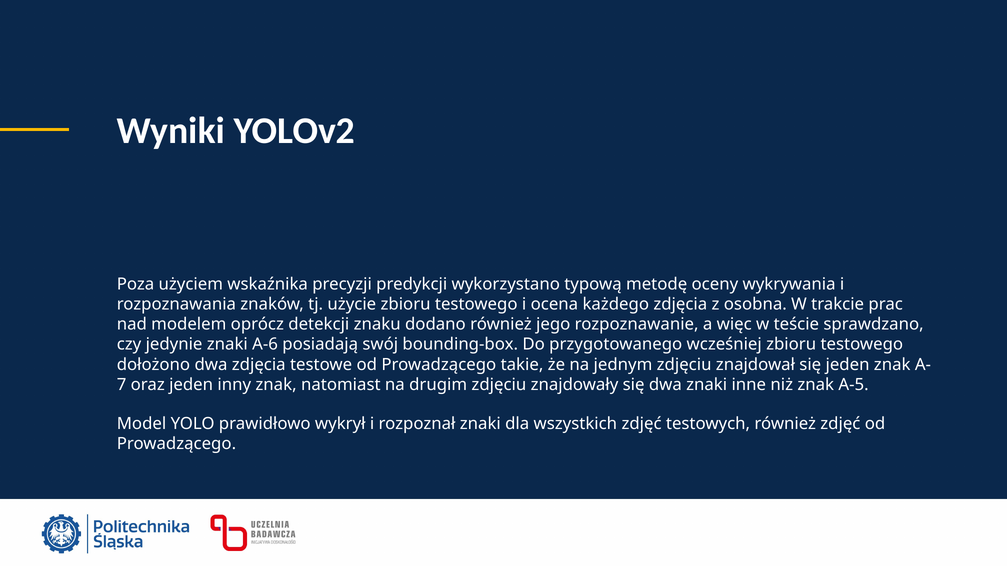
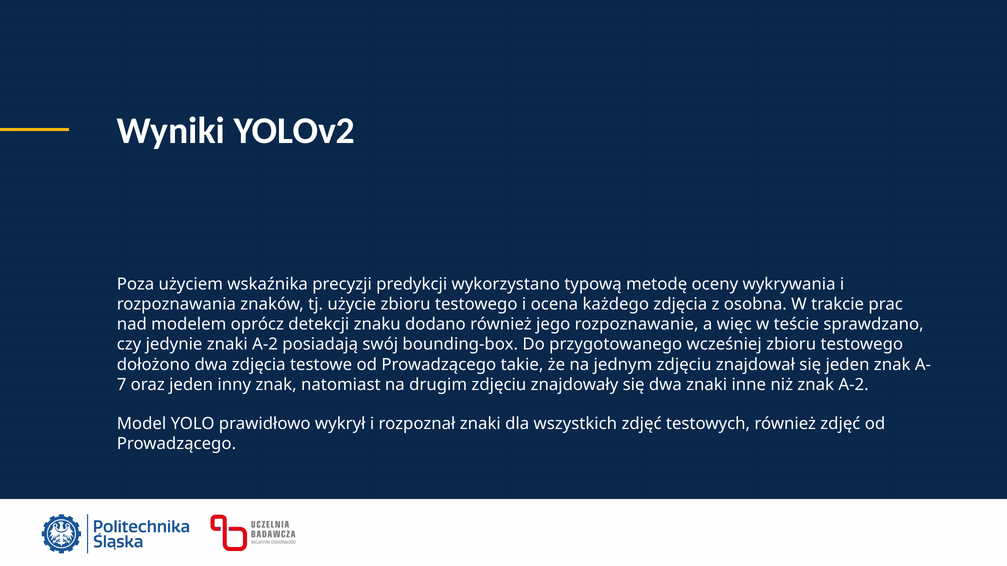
znaki A-6: A-6 -> A-2 (265, 345)
znak A-5: A-5 -> A-2 (854, 385)
